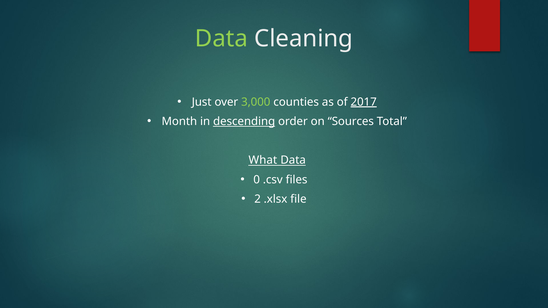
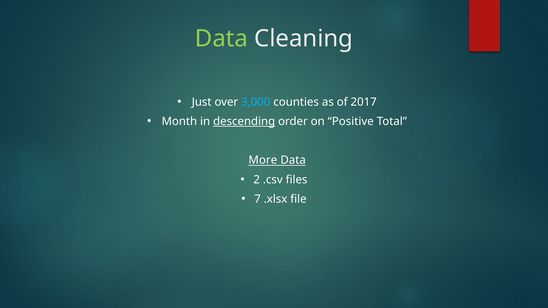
3,000 colour: light green -> light blue (256, 102)
2017 underline: present -> none (364, 102)
Sources: Sources -> Positive (351, 121)
What: What -> More (263, 160)
0: 0 -> 2 (257, 180)
2: 2 -> 7 (258, 199)
